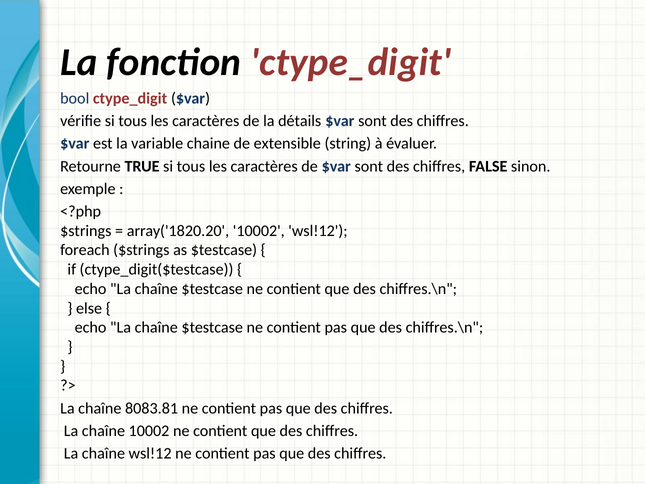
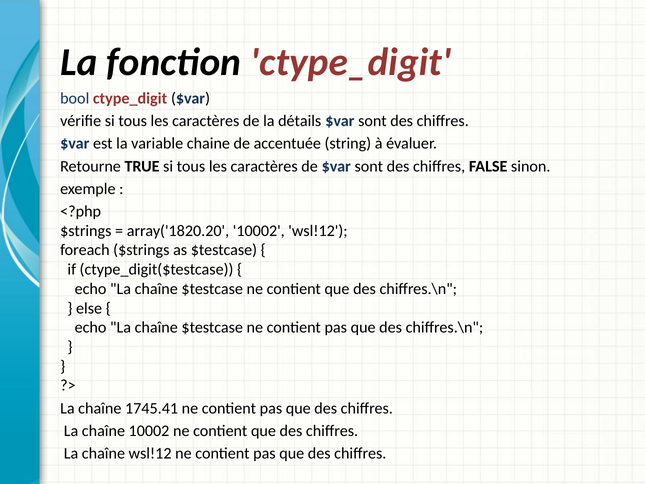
extensible: extensible -> accentuée (287, 144)
8083.81: 8083.81 -> 1745.41 (152, 408)
